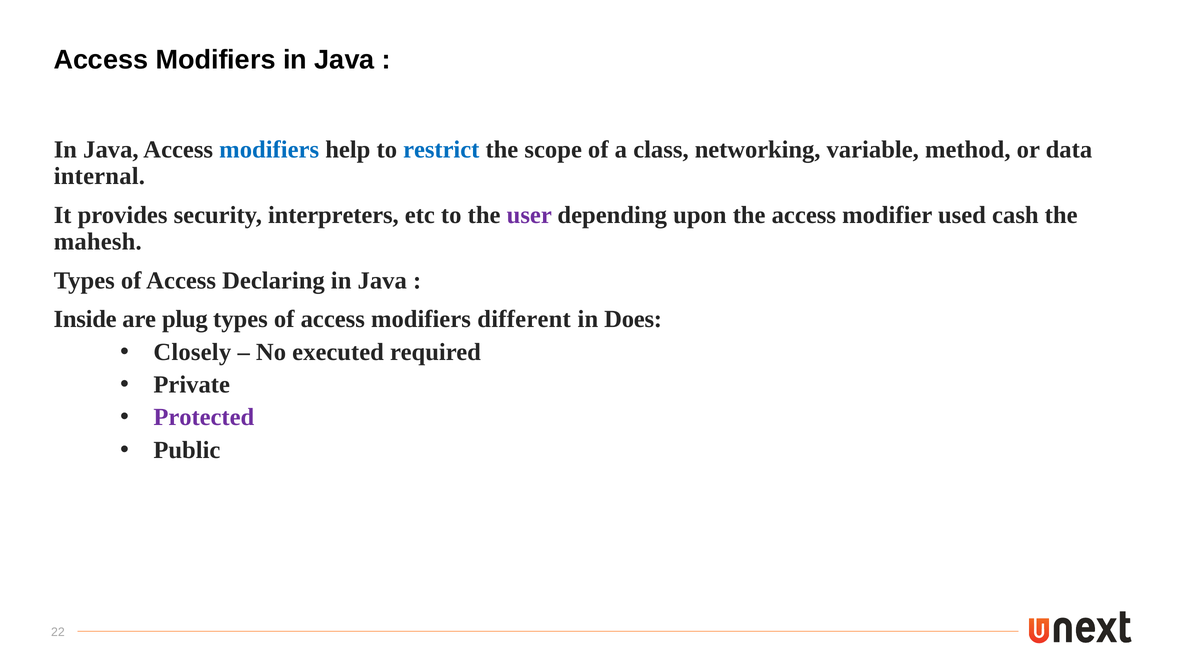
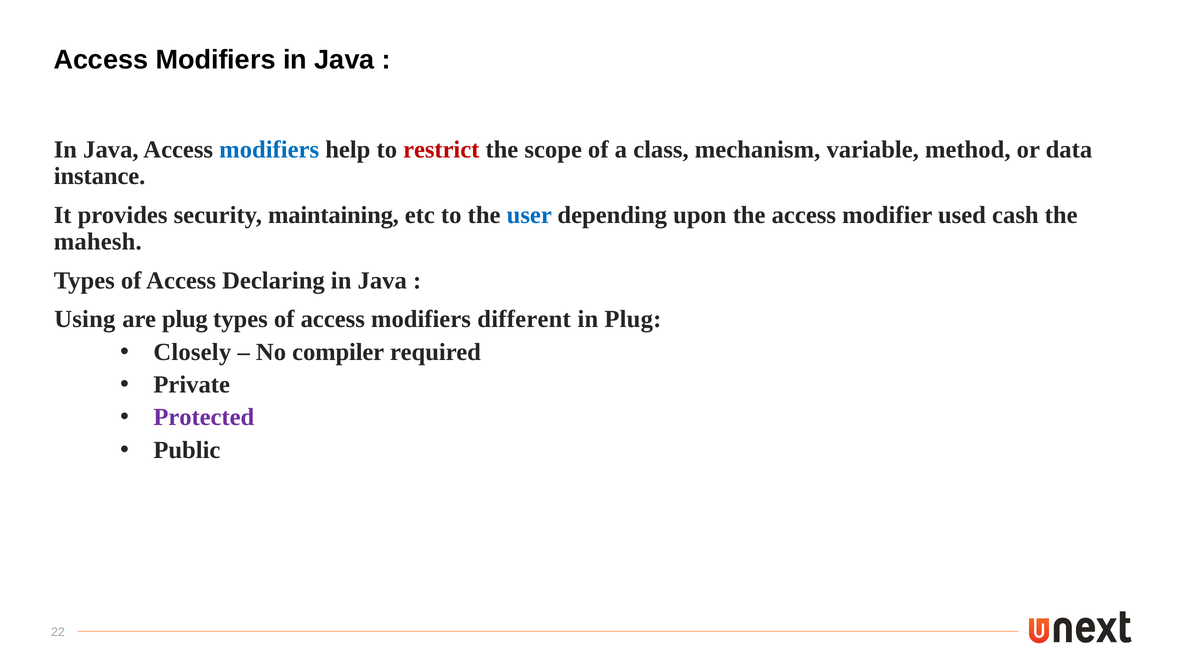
restrict colour: blue -> red (441, 150)
networking: networking -> mechanism (758, 150)
internal: internal -> instance (100, 176)
interpreters: interpreters -> maintaining (333, 215)
user colour: purple -> blue (529, 215)
Inside: Inside -> Using (85, 319)
in Does: Does -> Plug (633, 319)
executed: executed -> compiler (338, 352)
